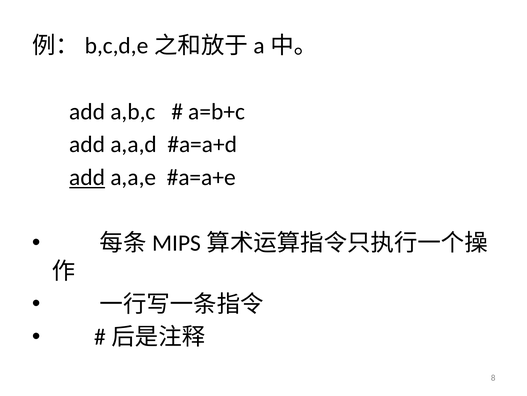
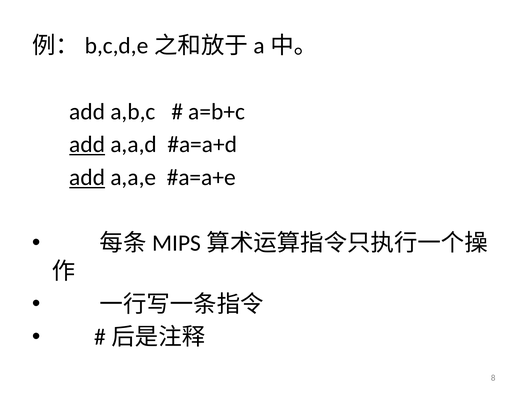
add underline: none -> present (87, 144)
